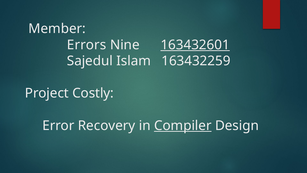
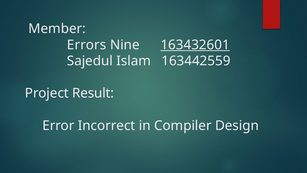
163432259: 163432259 -> 163442559 (196, 61)
Costly: Costly -> Result (93, 93)
Recovery: Recovery -> Incorrect (107, 125)
Compiler underline: present -> none (183, 125)
